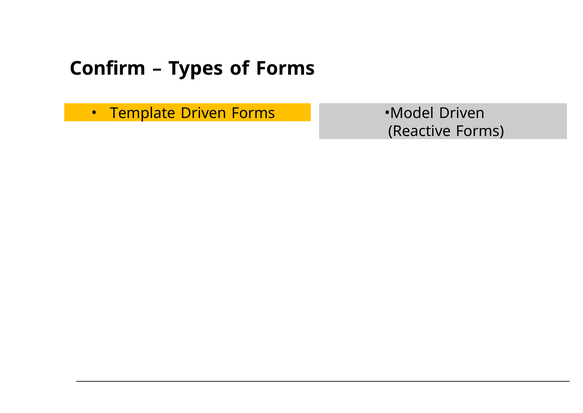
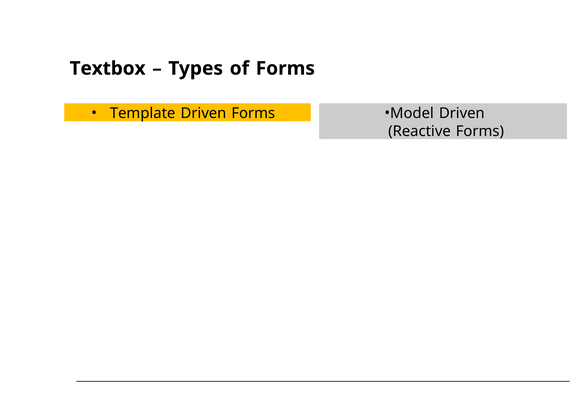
Confirm: Confirm -> Textbox (108, 68)
